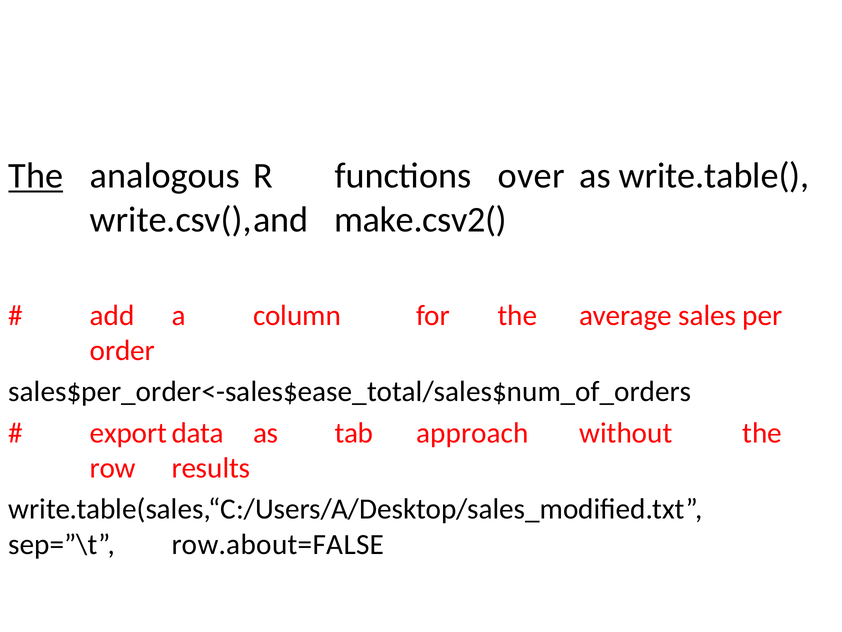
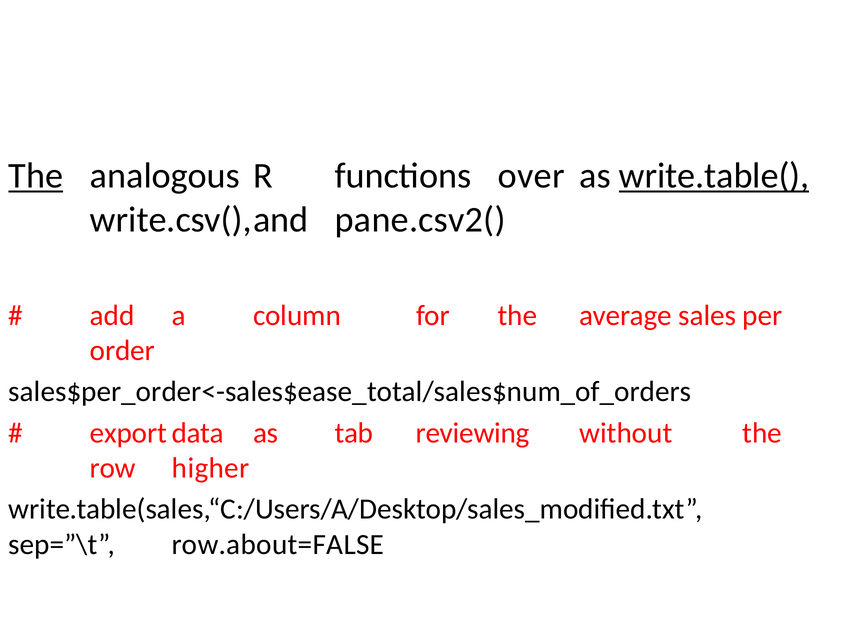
write.table( underline: none -> present (714, 176)
make.csv2(: make.csv2( -> pane.csv2( (420, 219)
approach: approach -> reviewing (473, 433)
results: results -> higher (211, 468)
